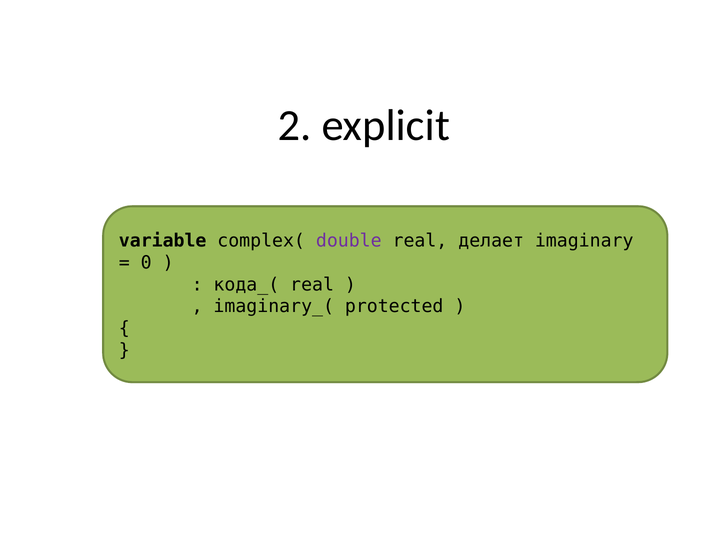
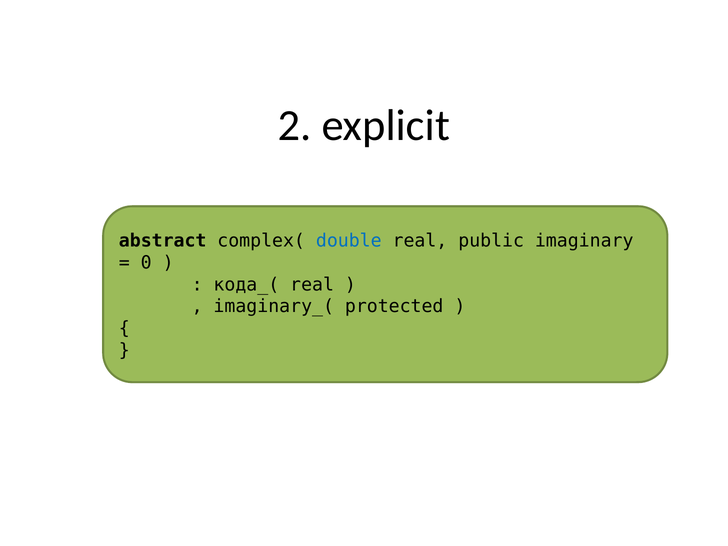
variable: variable -> abstract (163, 241)
double colour: purple -> blue (349, 241)
делает: делает -> public (491, 241)
